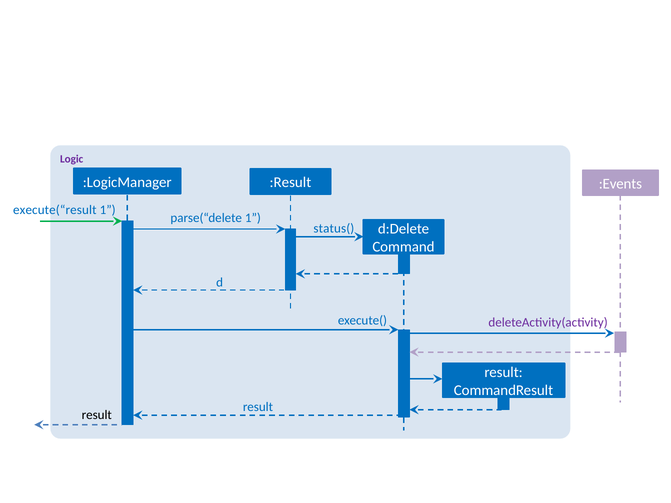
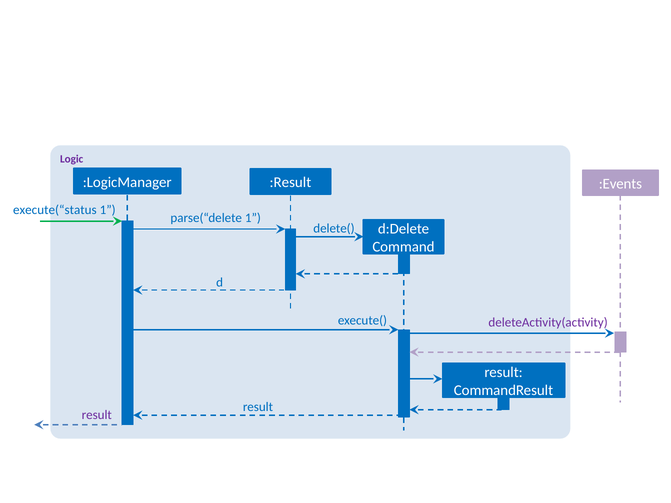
execute(“result: execute(“result -> execute(“status (55, 210)
status(: status( -> delete( (334, 229)
result colour: black -> purple (97, 415)
